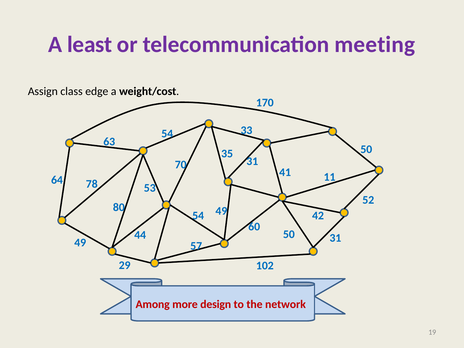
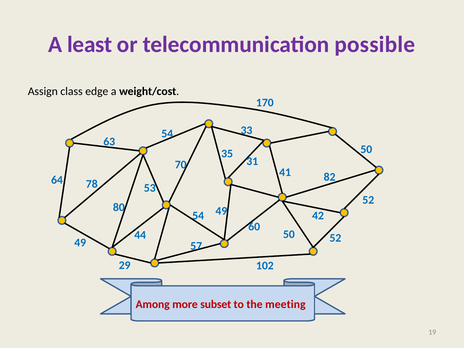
meeting: meeting -> possible (375, 45)
11: 11 -> 82 (330, 177)
50 31: 31 -> 52 (335, 238)
design: design -> subset (216, 304)
network: network -> meeting (285, 304)
